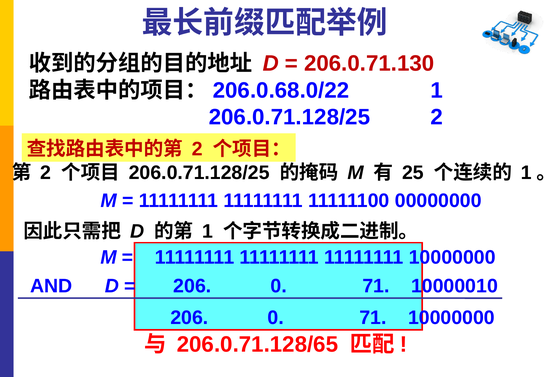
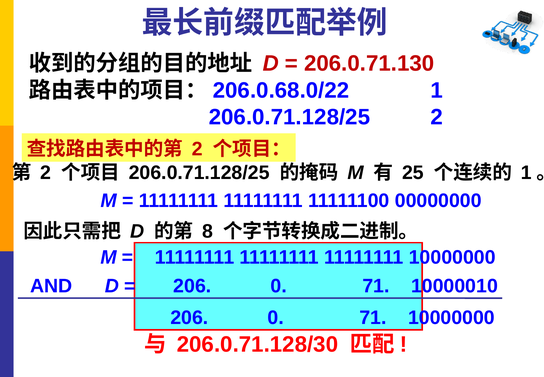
1: 1 -> 8 (208, 231)
206.0.71.128/65: 206.0.71.128/65 -> 206.0.71.128/30 (257, 344)
